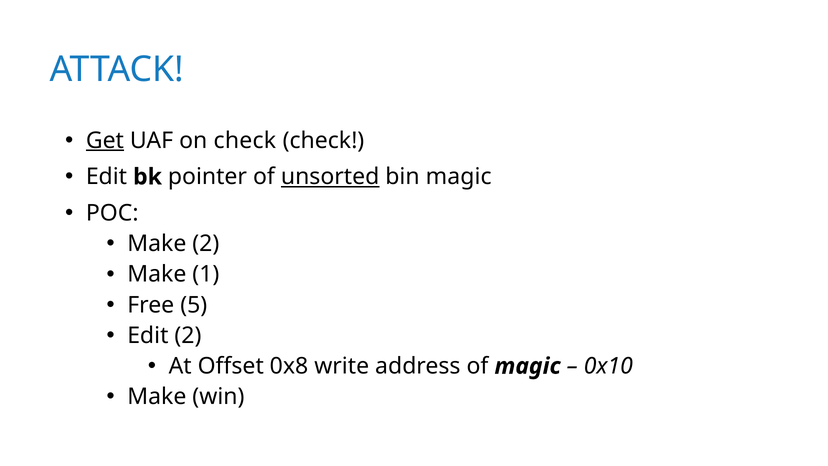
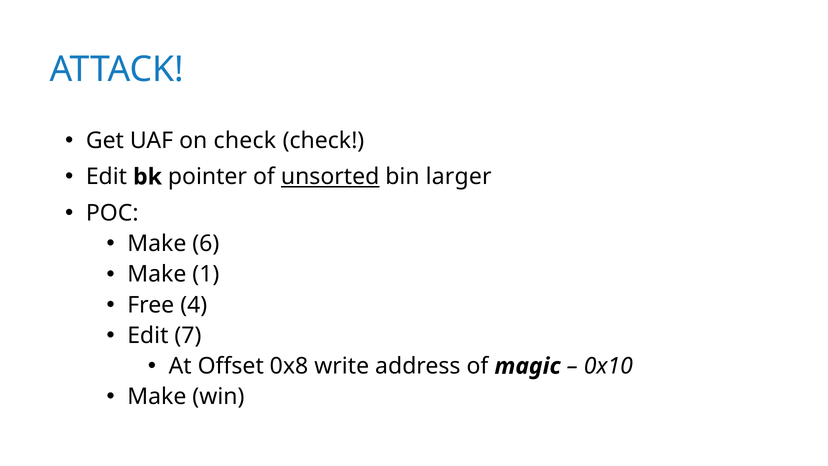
Get underline: present -> none (105, 140)
bin magic: magic -> larger (459, 177)
Make 2: 2 -> 6 (206, 244)
5: 5 -> 4 (194, 305)
Edit 2: 2 -> 7 (188, 335)
